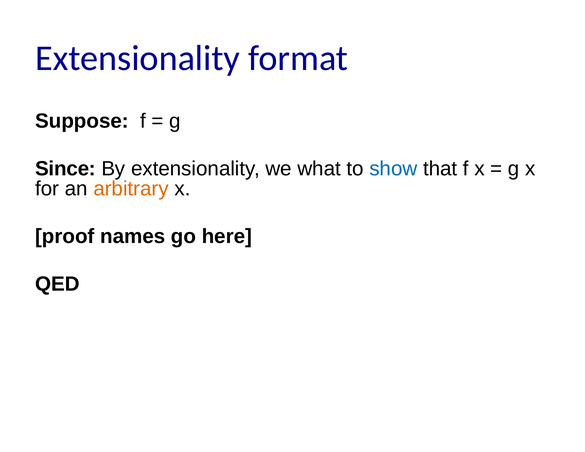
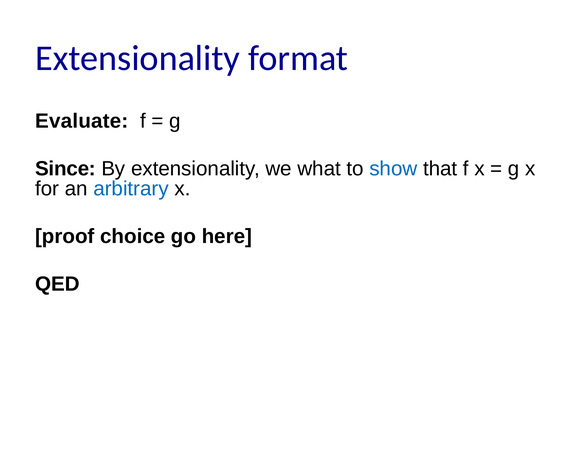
Suppose: Suppose -> Evaluate (82, 121)
arbitrary colour: orange -> blue (131, 189)
names: names -> choice (133, 236)
